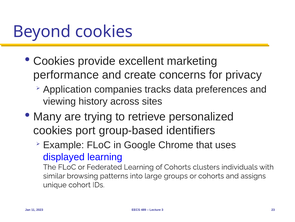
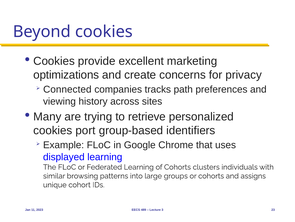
performance: performance -> optimizations (66, 75)
Application: Application -> Connected (67, 89)
data: data -> path (183, 89)
